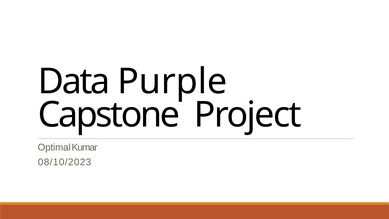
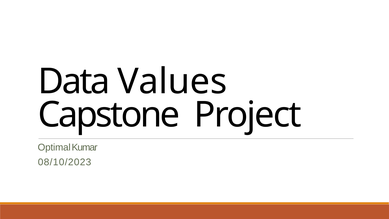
Purple: Purple -> Values (172, 81)
